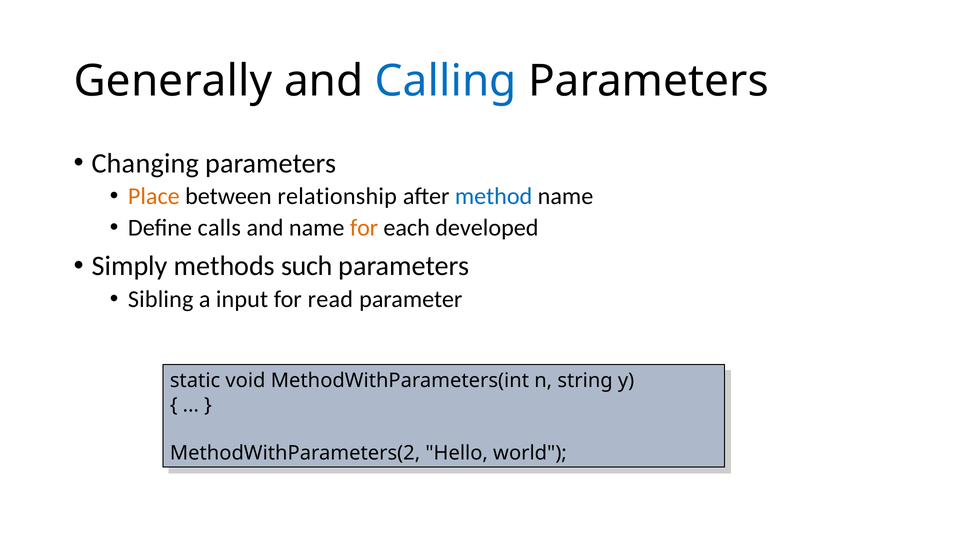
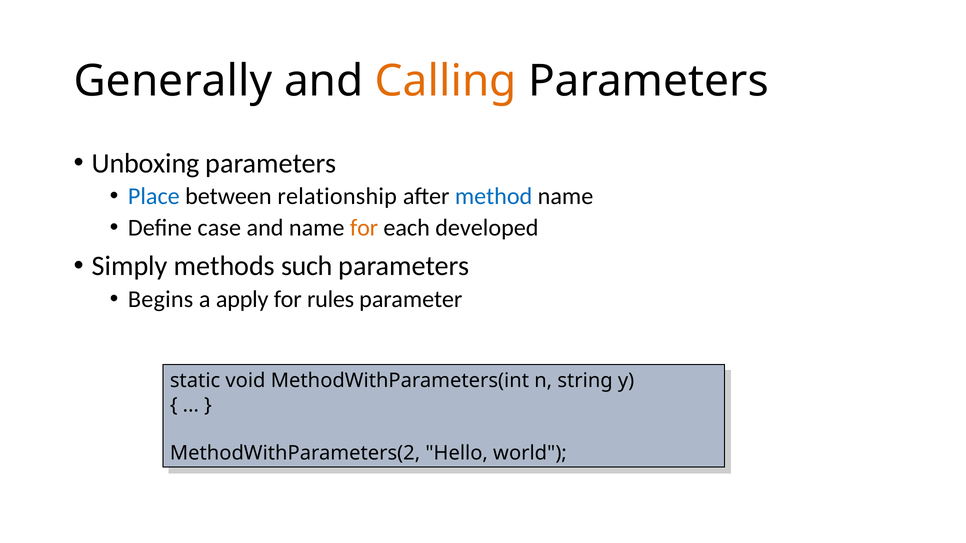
Calling colour: blue -> orange (446, 81)
Changing: Changing -> Unboxing (146, 163)
Place colour: orange -> blue (154, 197)
calls: calls -> case (219, 228)
Sibling: Sibling -> Begins (161, 299)
input: input -> apply (242, 299)
read: read -> rules (331, 299)
